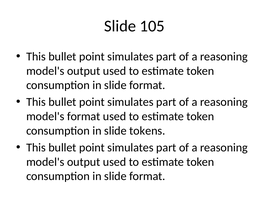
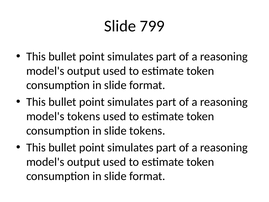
105: 105 -> 799 (152, 26)
model's format: format -> tokens (84, 116)
